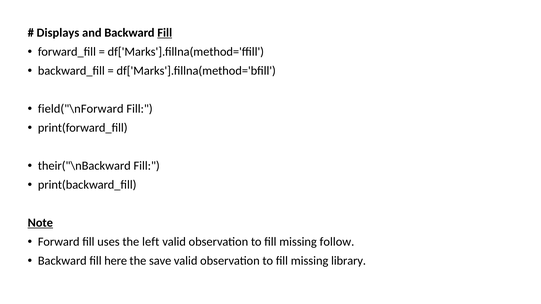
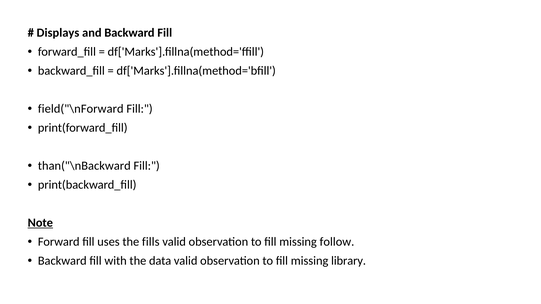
Fill underline: present -> none (165, 33)
their("\nBackward: their("\nBackward -> than("\nBackward (84, 166)
left: left -> fills (151, 242)
here: here -> with (116, 261)
save: save -> data (160, 261)
